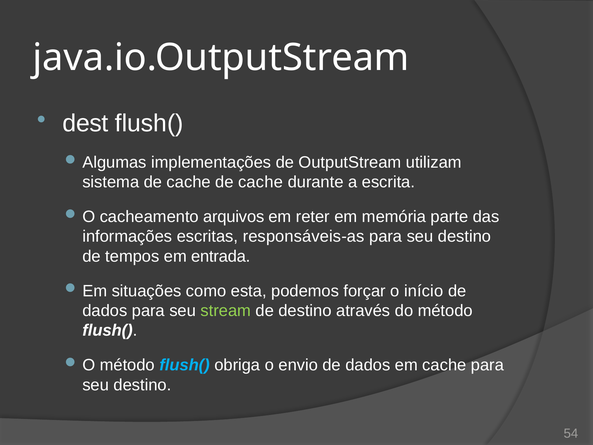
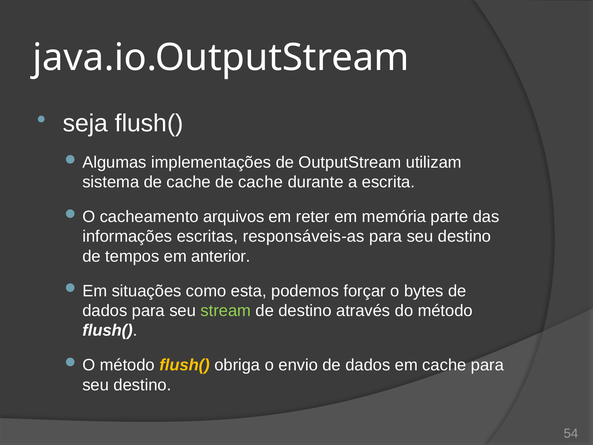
dest: dest -> seja (85, 123)
entrada: entrada -> anterior (221, 256)
início: início -> bytes (424, 291)
flush( colour: light blue -> yellow (185, 365)
